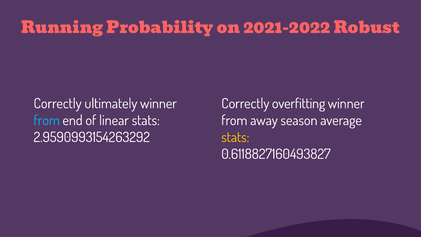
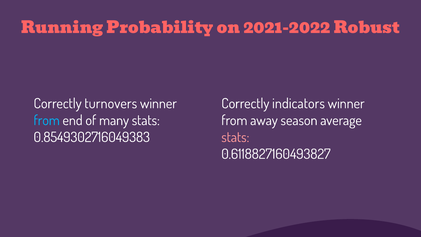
ultimately: ultimately -> turnovers (111, 104)
overfitting: overfitting -> indicators (298, 104)
linear: linear -> many (114, 120)
2.9590993154263292: 2.9590993154263292 -> 0.8549302716049383 (92, 137)
stats colour: yellow -> pink (235, 137)
